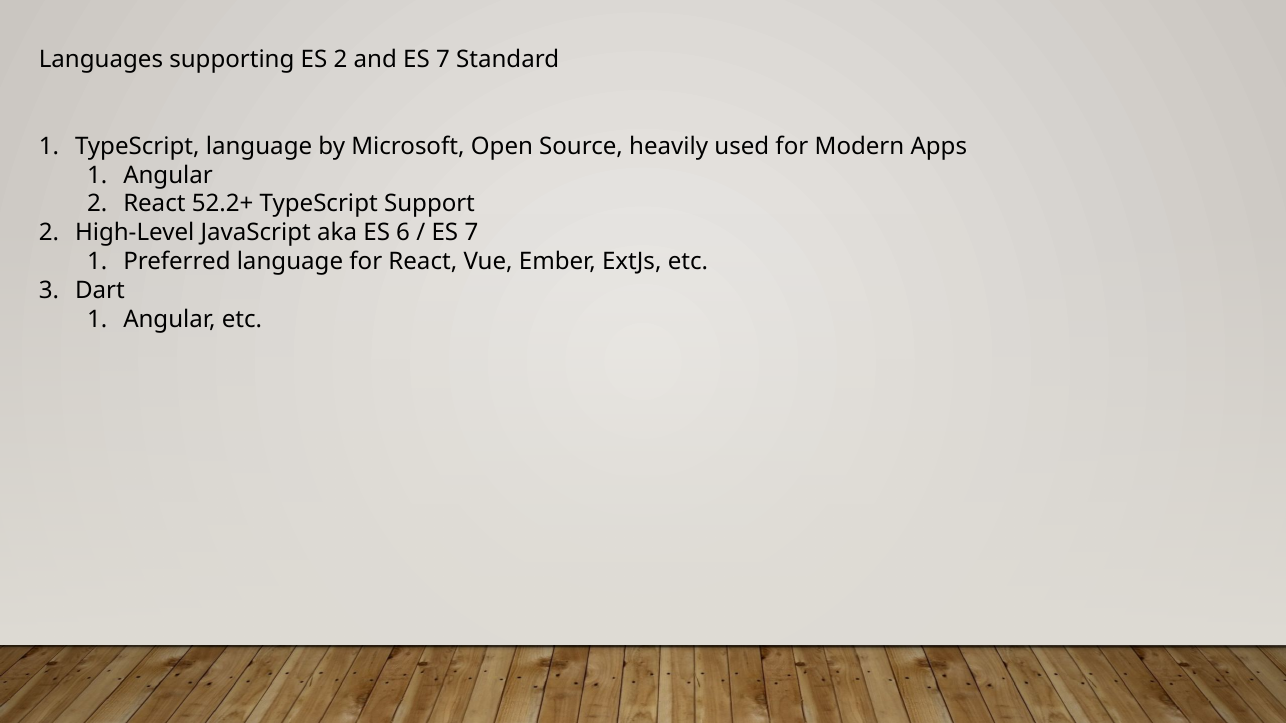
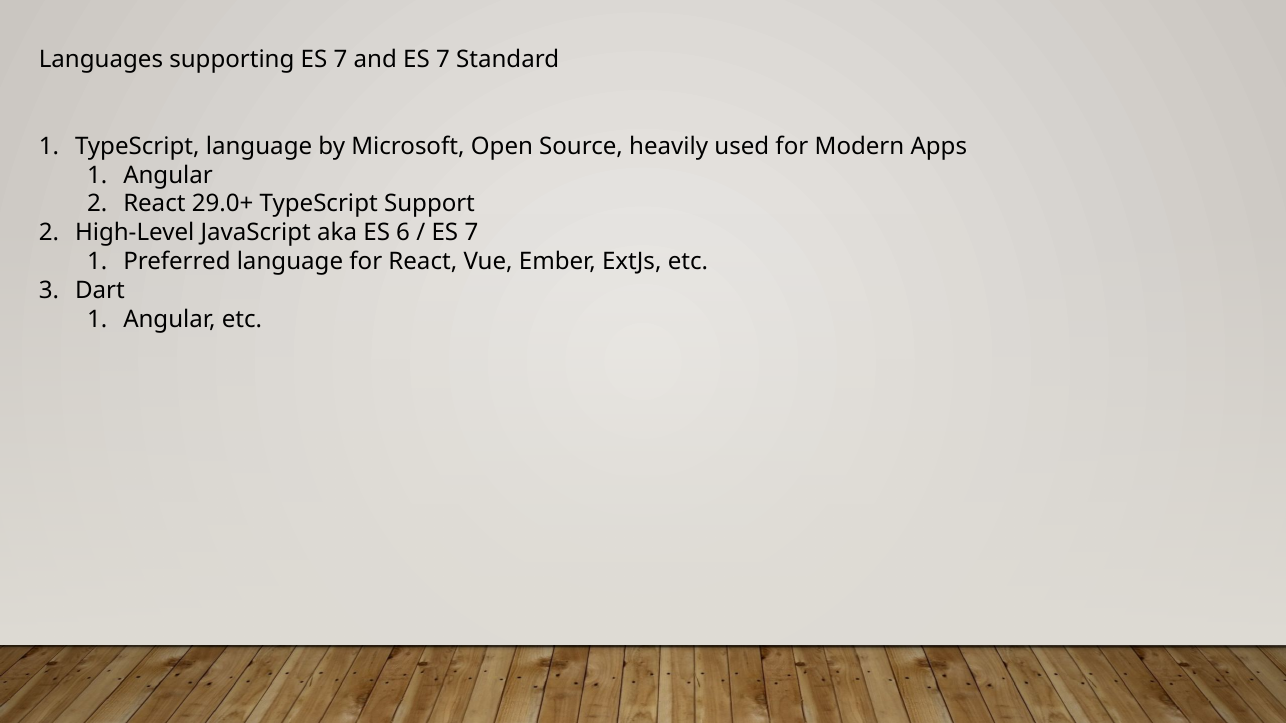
supporting ES 2: 2 -> 7 (341, 59)
52.2+: 52.2+ -> 29.0+ (223, 204)
